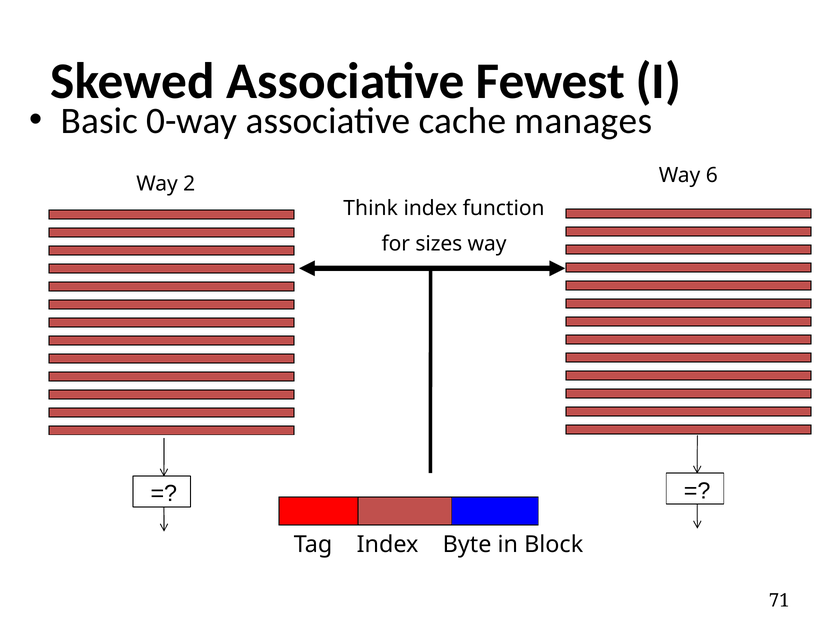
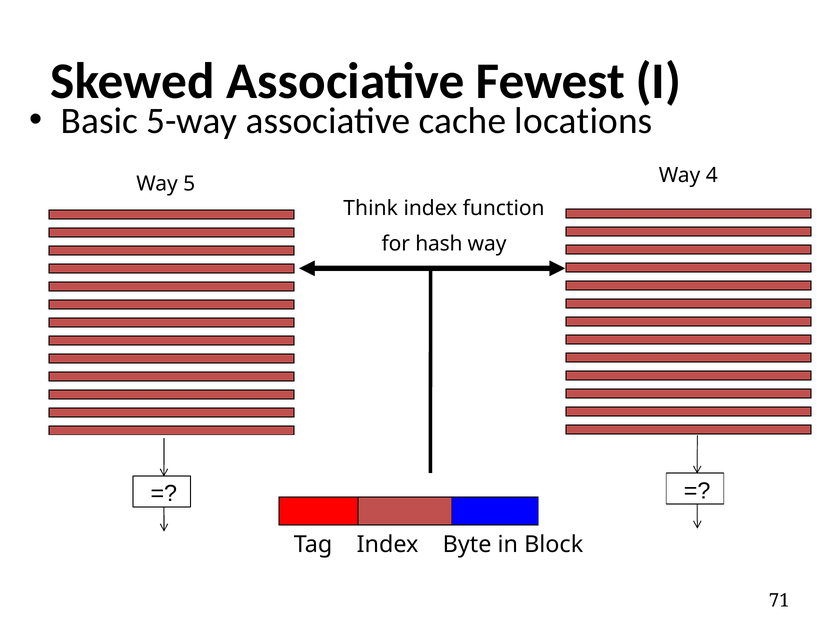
0-way: 0-way -> 5-way (192, 121)
manages: manages -> locations (584, 121)
2: 2 -> 5 (189, 184)
6: 6 -> 4 (712, 175)
sizes: sizes -> hash (439, 244)
